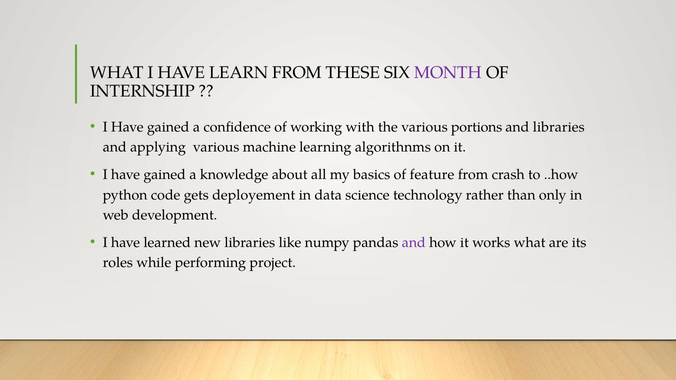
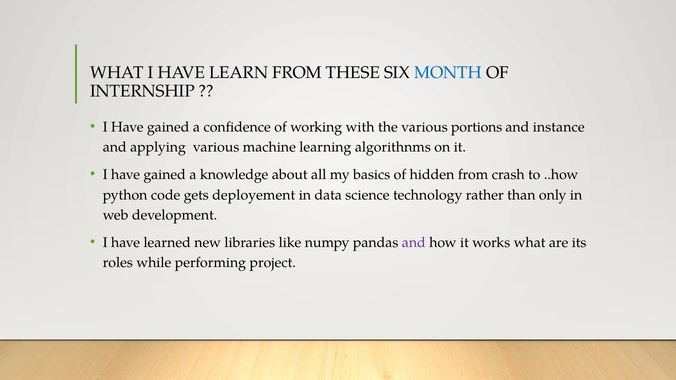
MONTH colour: purple -> blue (448, 73)
and libraries: libraries -> instance (559, 127)
feature: feature -> hidden (432, 175)
